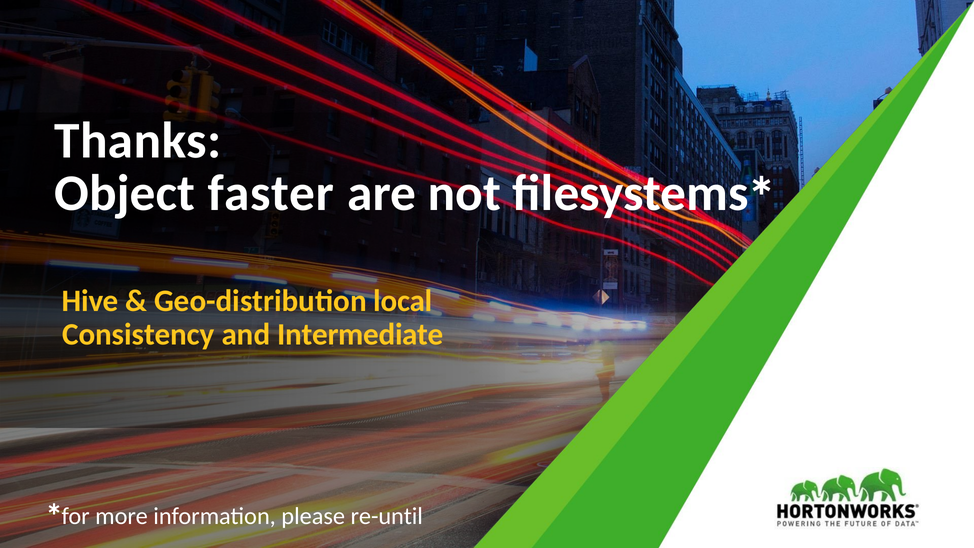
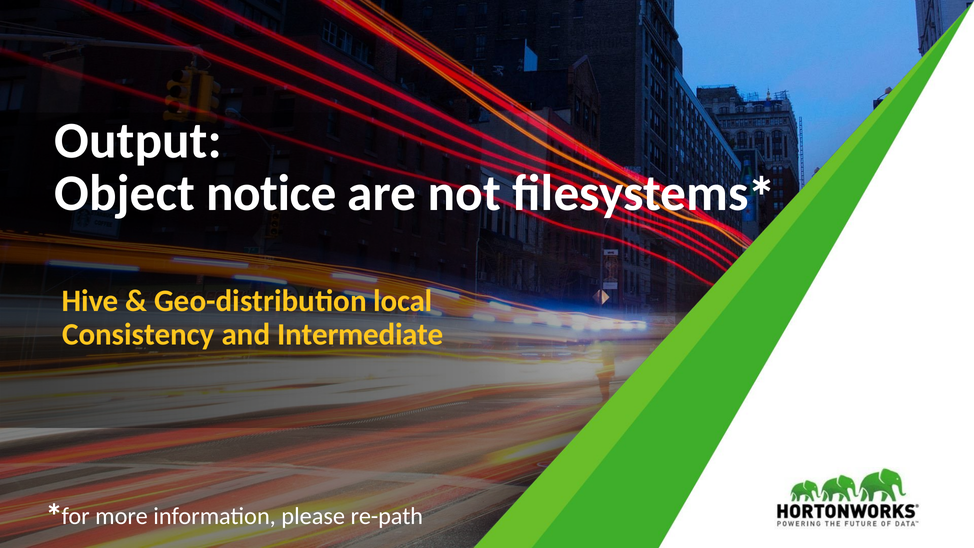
Thanks: Thanks -> Output (138, 141)
faster: faster -> notice (271, 193)
re-until: re-until -> re-path (387, 516)
